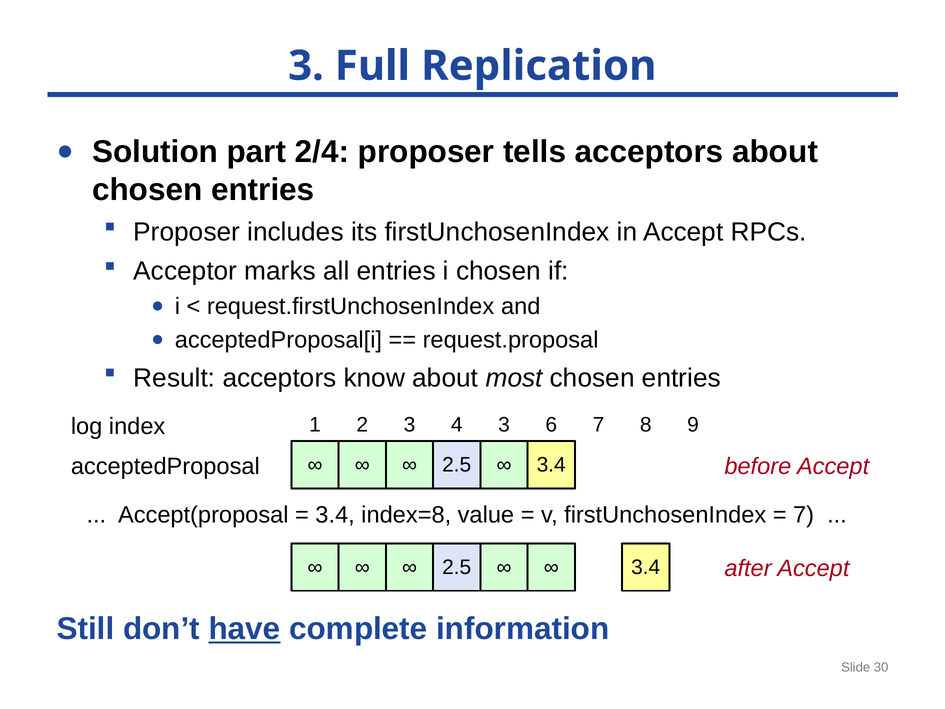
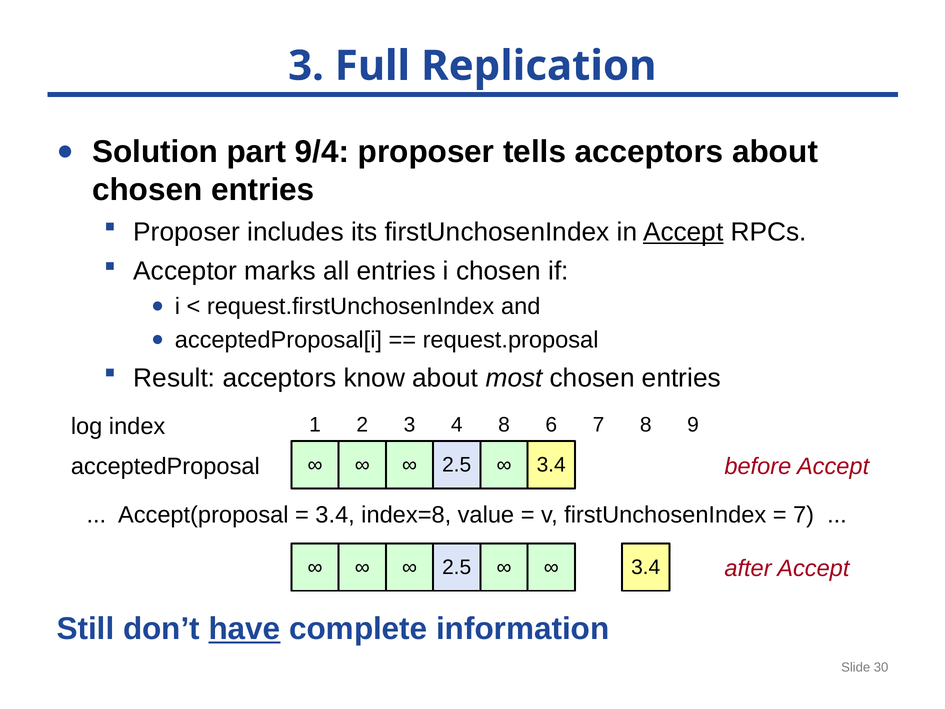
2/4: 2/4 -> 9/4 (322, 152)
Accept underline: none -> present (683, 232)
4 3: 3 -> 8 (504, 425)
